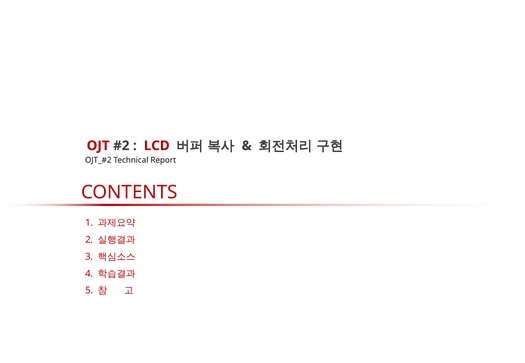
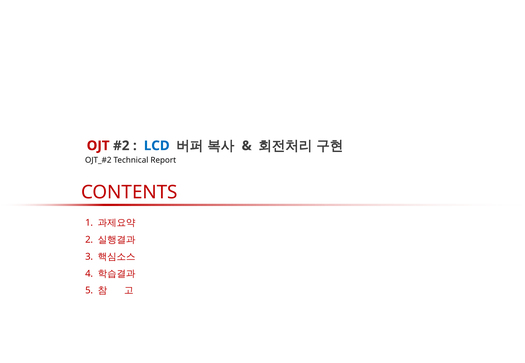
LCD colour: red -> blue (157, 146)
